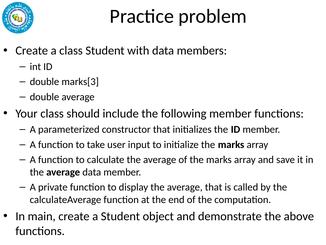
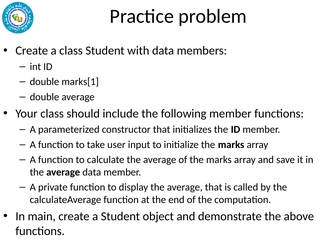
marks[3: marks[3 -> marks[1 (80, 82)
